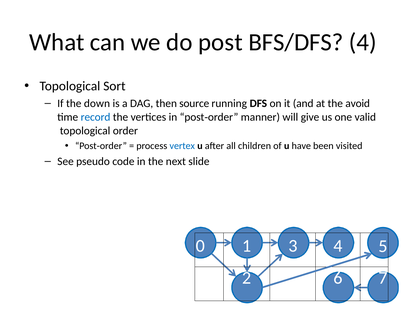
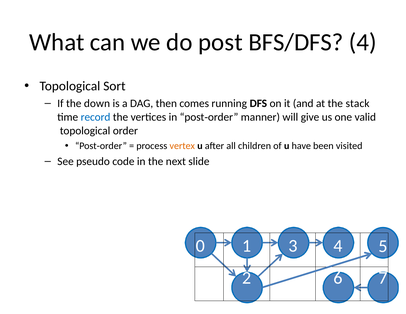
source: source -> comes (194, 103)
avoid: avoid -> stack (358, 103)
vertex colour: blue -> orange (182, 146)
